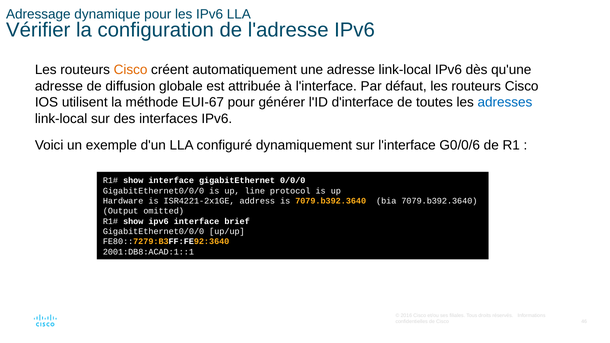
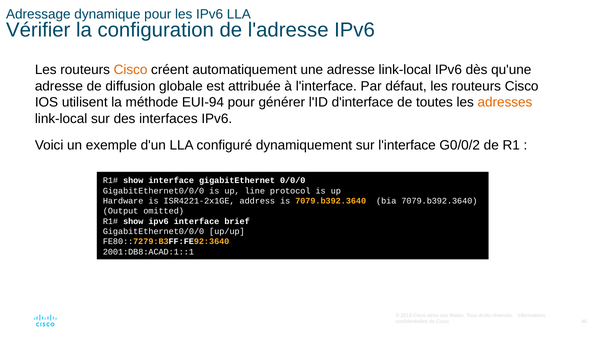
EUI-67: EUI-67 -> EUI-94 (203, 102)
adresses colour: blue -> orange (505, 102)
G0/0/6: G0/0/6 -> G0/0/2 (460, 145)
